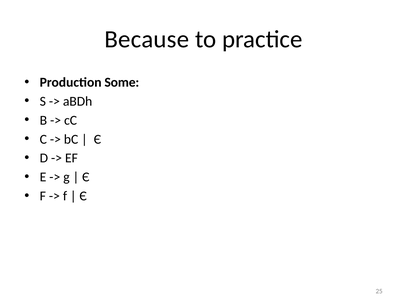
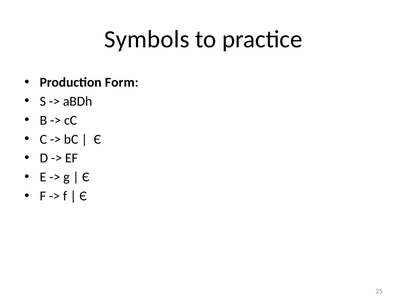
Because: Because -> Symbols (147, 39)
Some: Some -> Form (122, 82)
